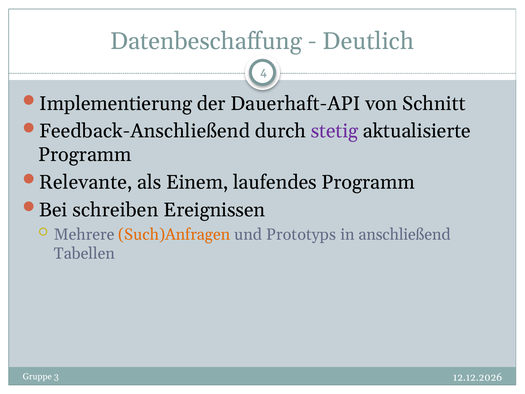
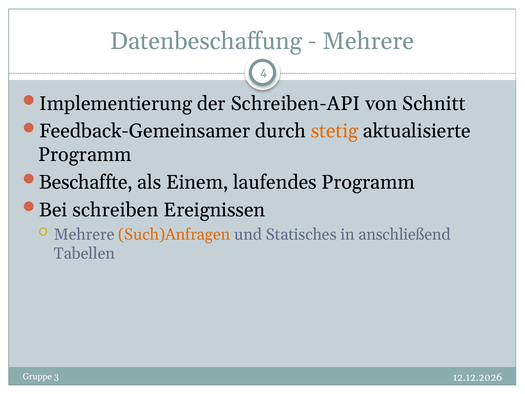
Deutlich: Deutlich -> Mehrere (368, 41)
Dauerhaft-API: Dauerhaft-API -> Schreiben-API (295, 103)
Feedback-Anschließend: Feedback-Anschließend -> Feedback-Gemeinsamer (145, 131)
stetig colour: purple -> orange (334, 131)
Relevante: Relevante -> Beschaffte (86, 182)
Prototyps: Prototyps -> Statisches (301, 234)
